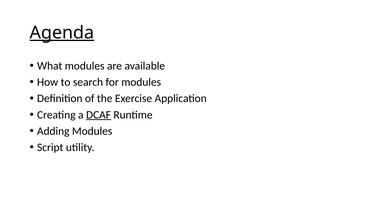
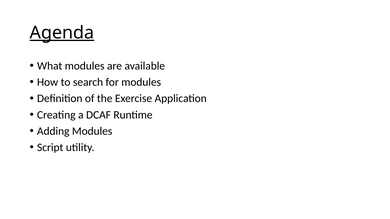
DCAF underline: present -> none (98, 115)
